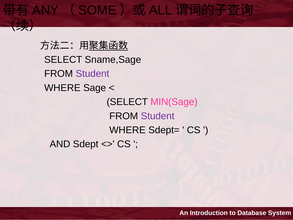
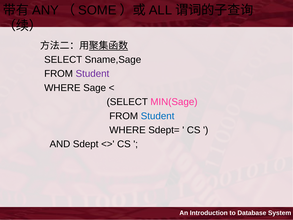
Student colour: purple -> blue (158, 116)
